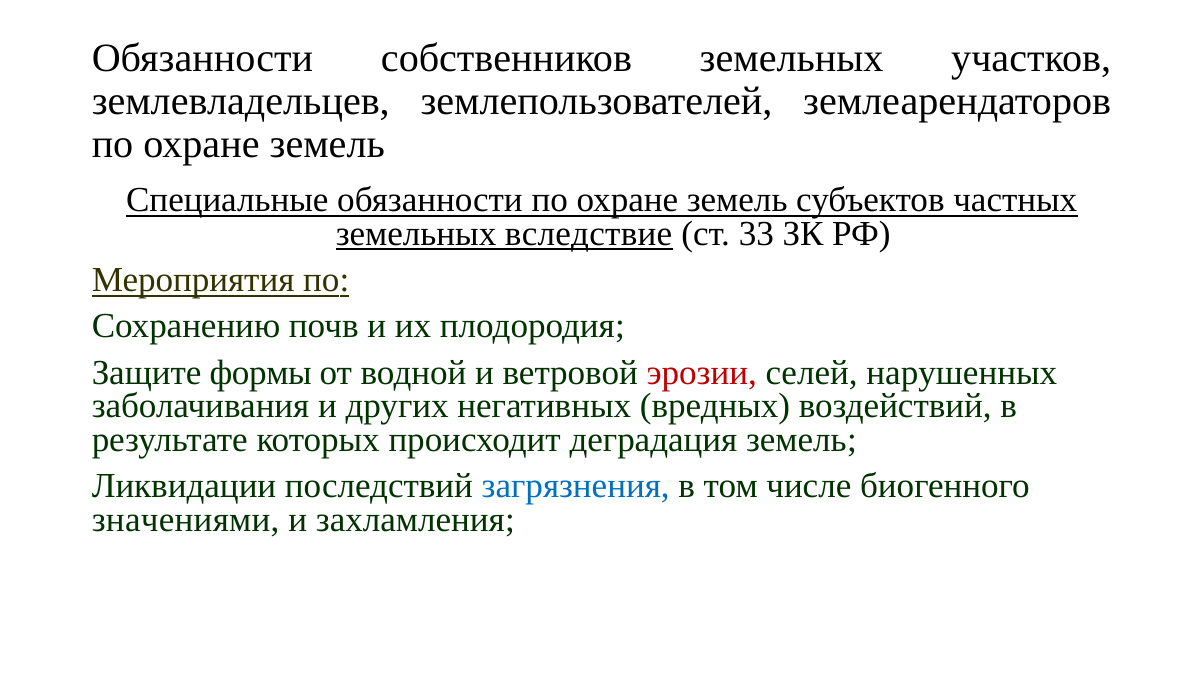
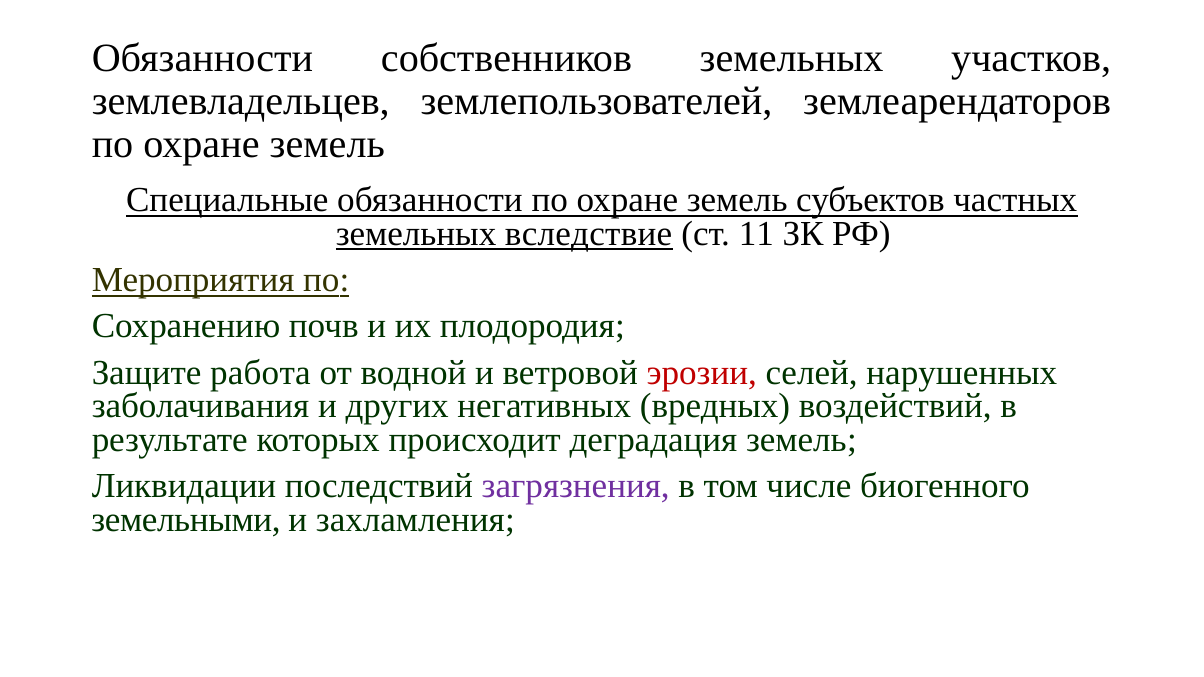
33: 33 -> 11 (756, 234)
формы: формы -> работа (260, 373)
загрязнения colour: blue -> purple (576, 487)
значениями: значениями -> земельными (186, 520)
